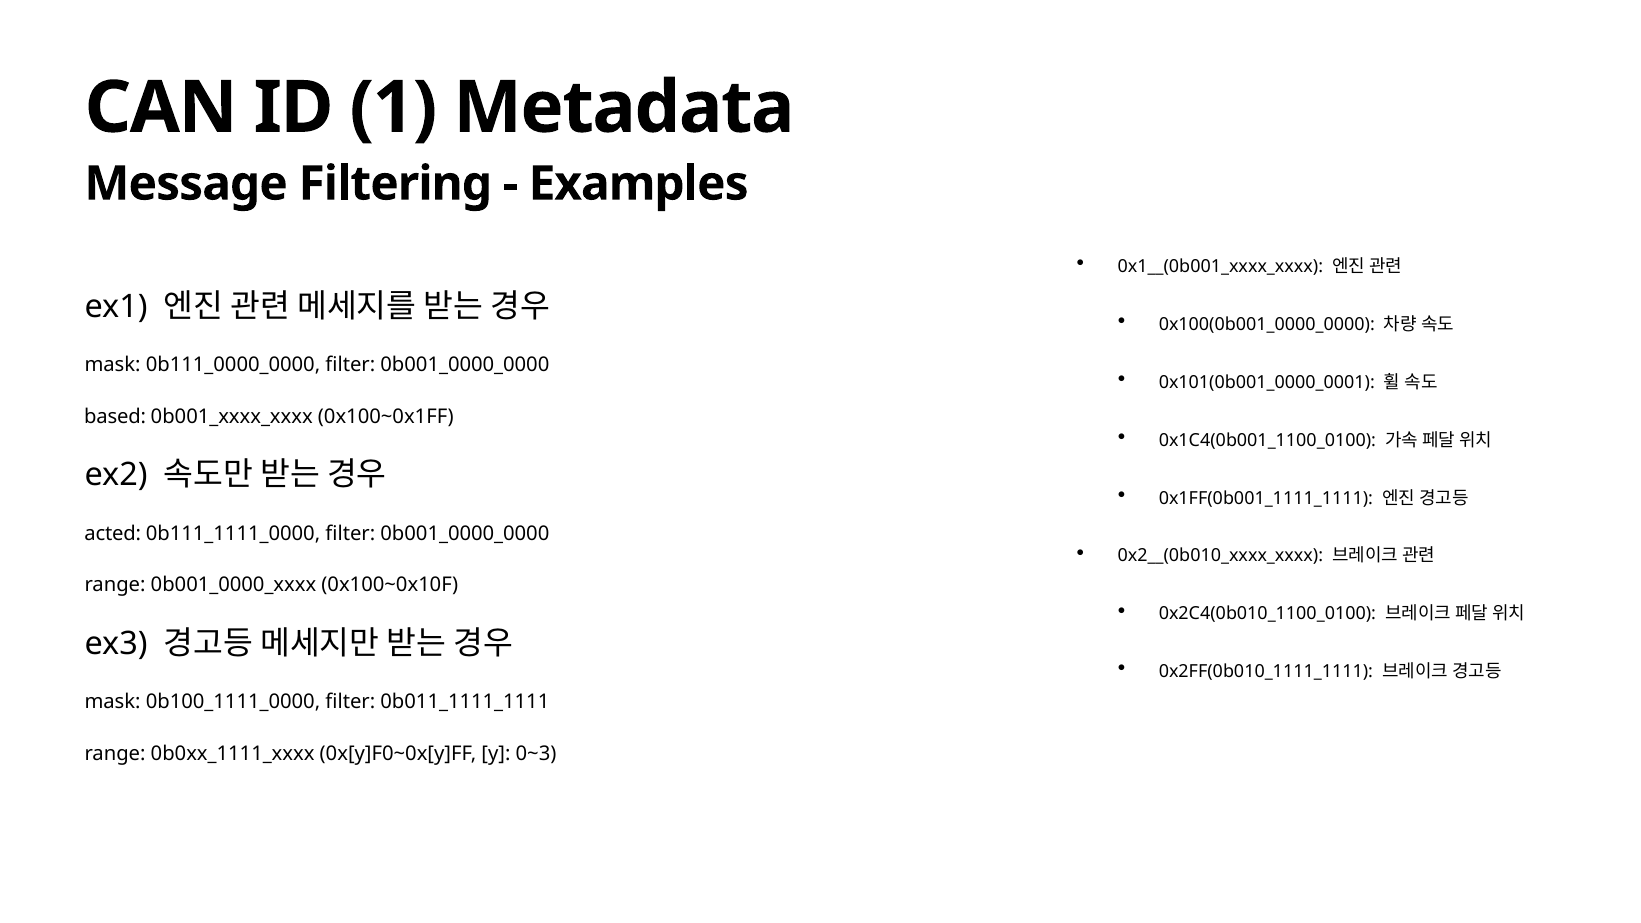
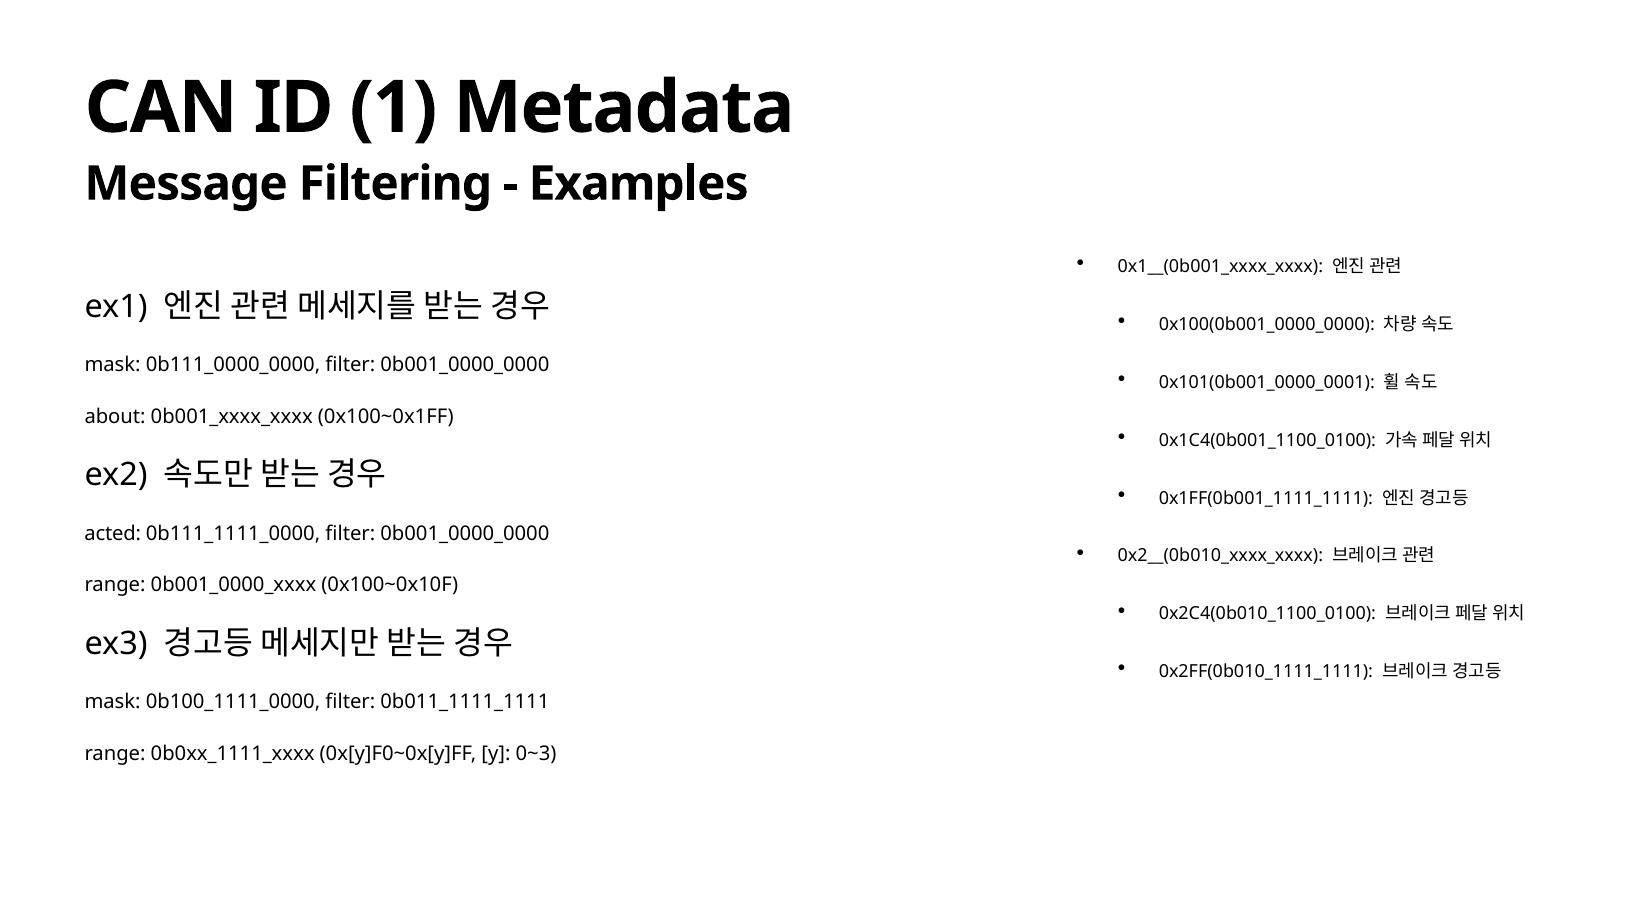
based: based -> about (115, 417)
